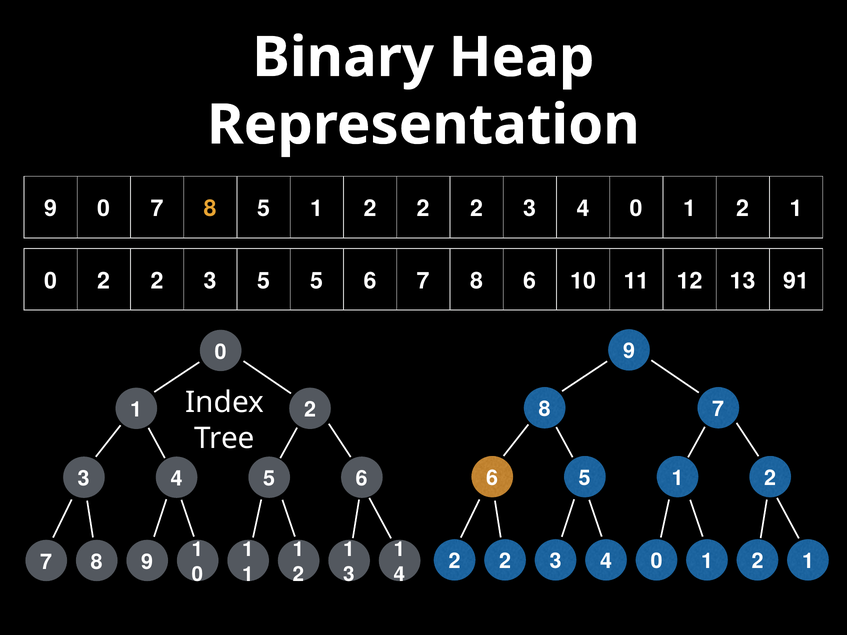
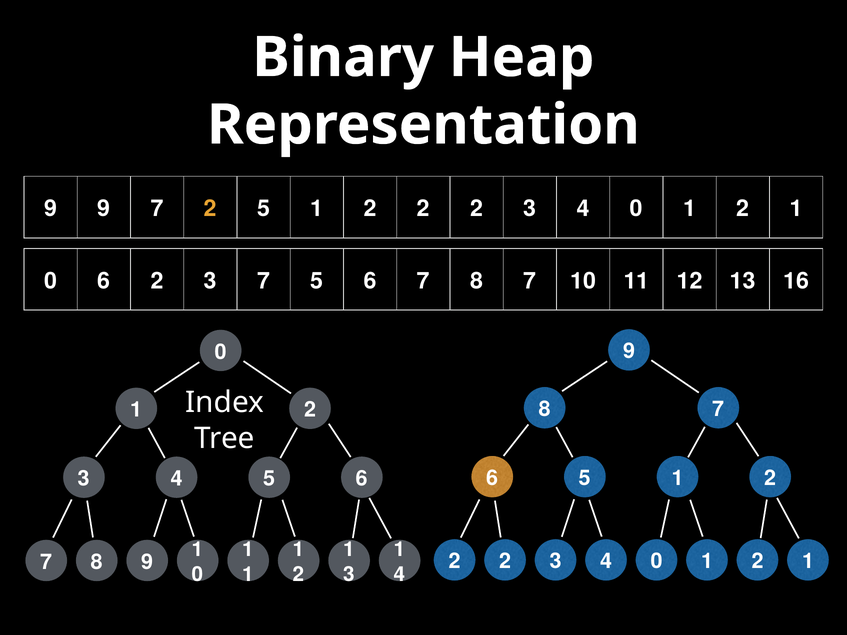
9 0: 0 -> 9 (104, 209)
8: 8 -> 2 (210, 209)
0 2: 2 -> 6 (104, 281)
3 5: 5 -> 7 (264, 281)
7 8 6: 6 -> 7 (530, 281)
91: 91 -> 16 (796, 281)
